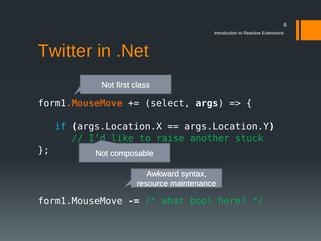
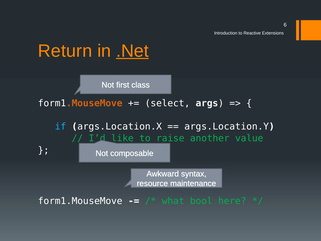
Twitter: Twitter -> Return (65, 51)
.Net underline: none -> present (132, 51)
stuck: stuck -> value (249, 138)
